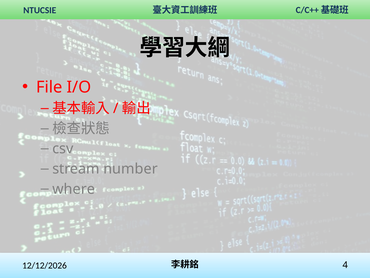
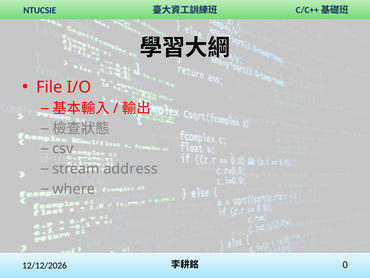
number: number -> address (131, 169)
4: 4 -> 0 (345, 264)
